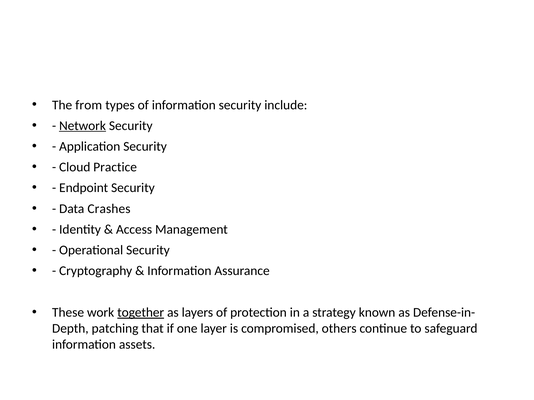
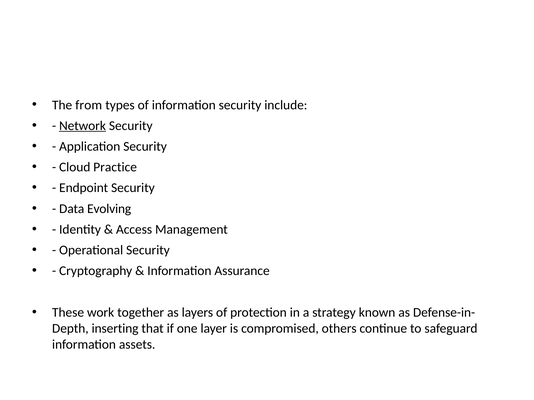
Crashes: Crashes -> Evolving (109, 209)
together underline: present -> none (141, 313)
patching: patching -> inserting (115, 329)
